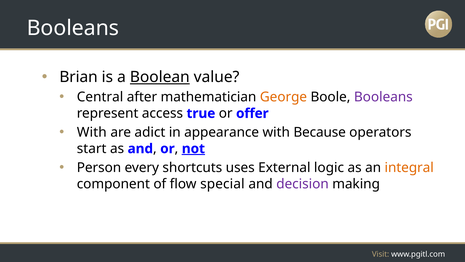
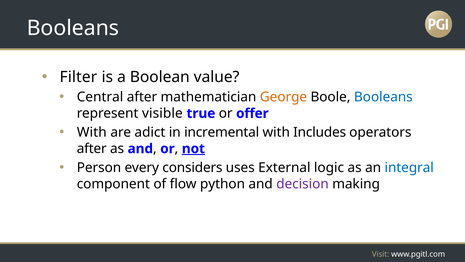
Brian: Brian -> Filter (78, 77)
Boolean underline: present -> none (160, 77)
Booleans colour: purple -> blue (383, 97)
access: access -> visible (162, 113)
appearance: appearance -> incremental (222, 132)
Because: Because -> Includes (320, 132)
start: start -> after (92, 148)
shortcuts: shortcuts -> considers (192, 167)
integral colour: orange -> blue (409, 167)
special: special -> python (222, 184)
